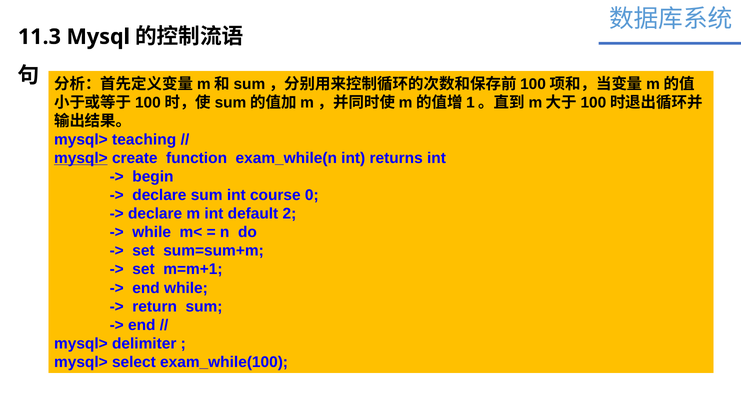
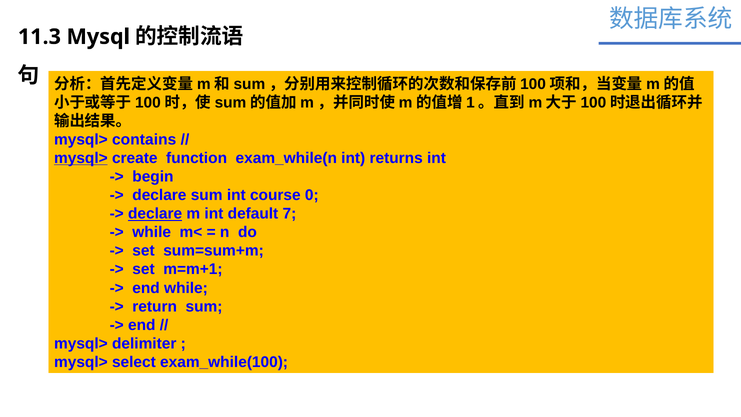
teaching: teaching -> contains (144, 140)
declare underline: none -> present (155, 214)
2: 2 -> 7 (289, 214)
